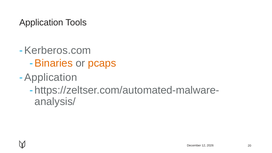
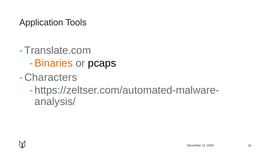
Kerberos.com: Kerberos.com -> Translate.com (58, 50)
pcaps colour: orange -> black (102, 63)
Application: Application -> Characters (51, 77)
